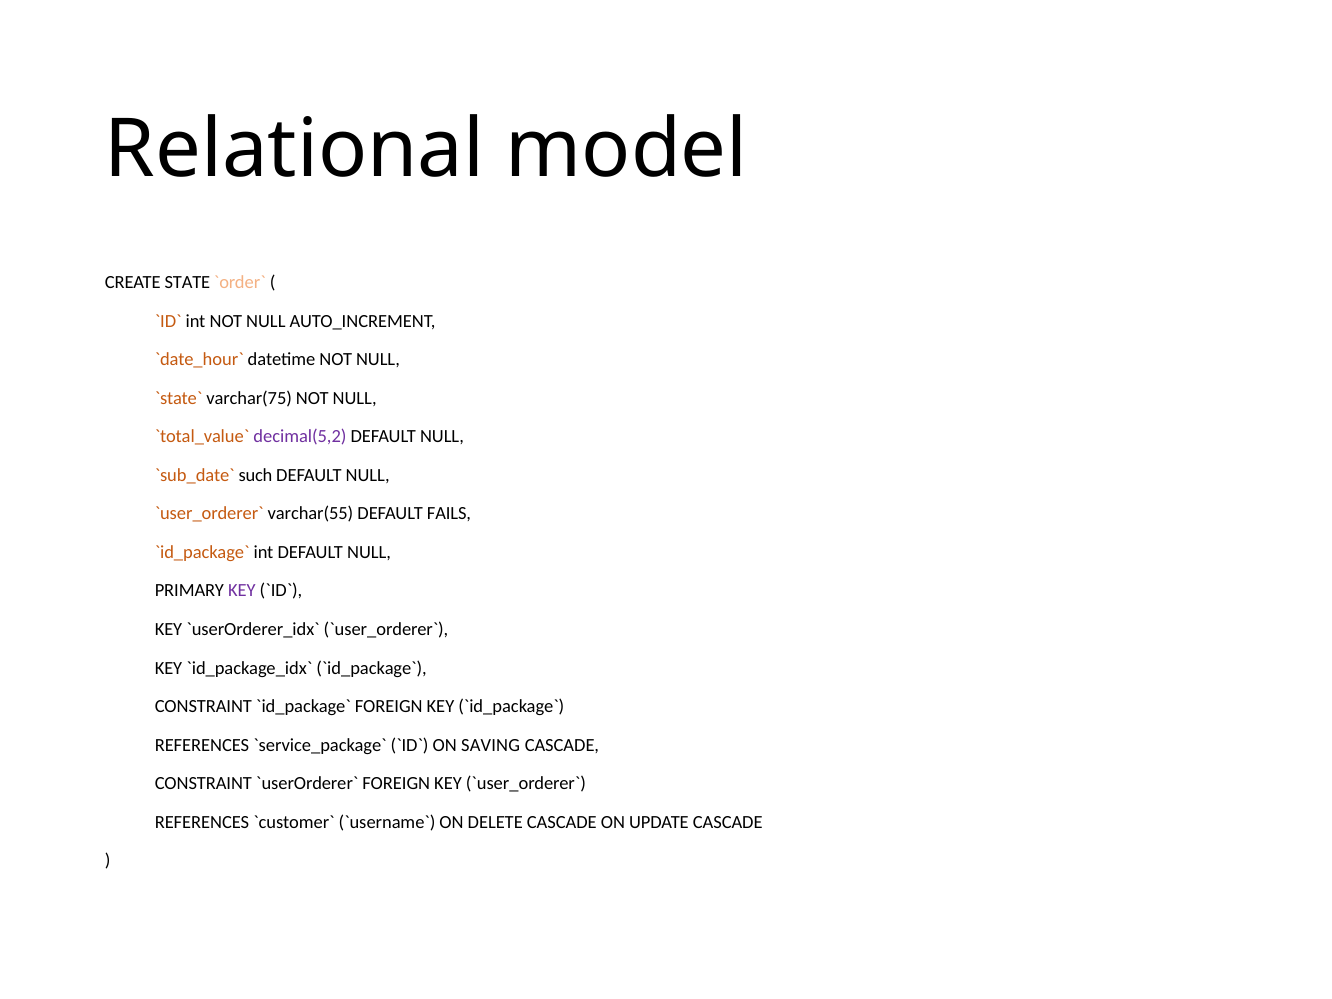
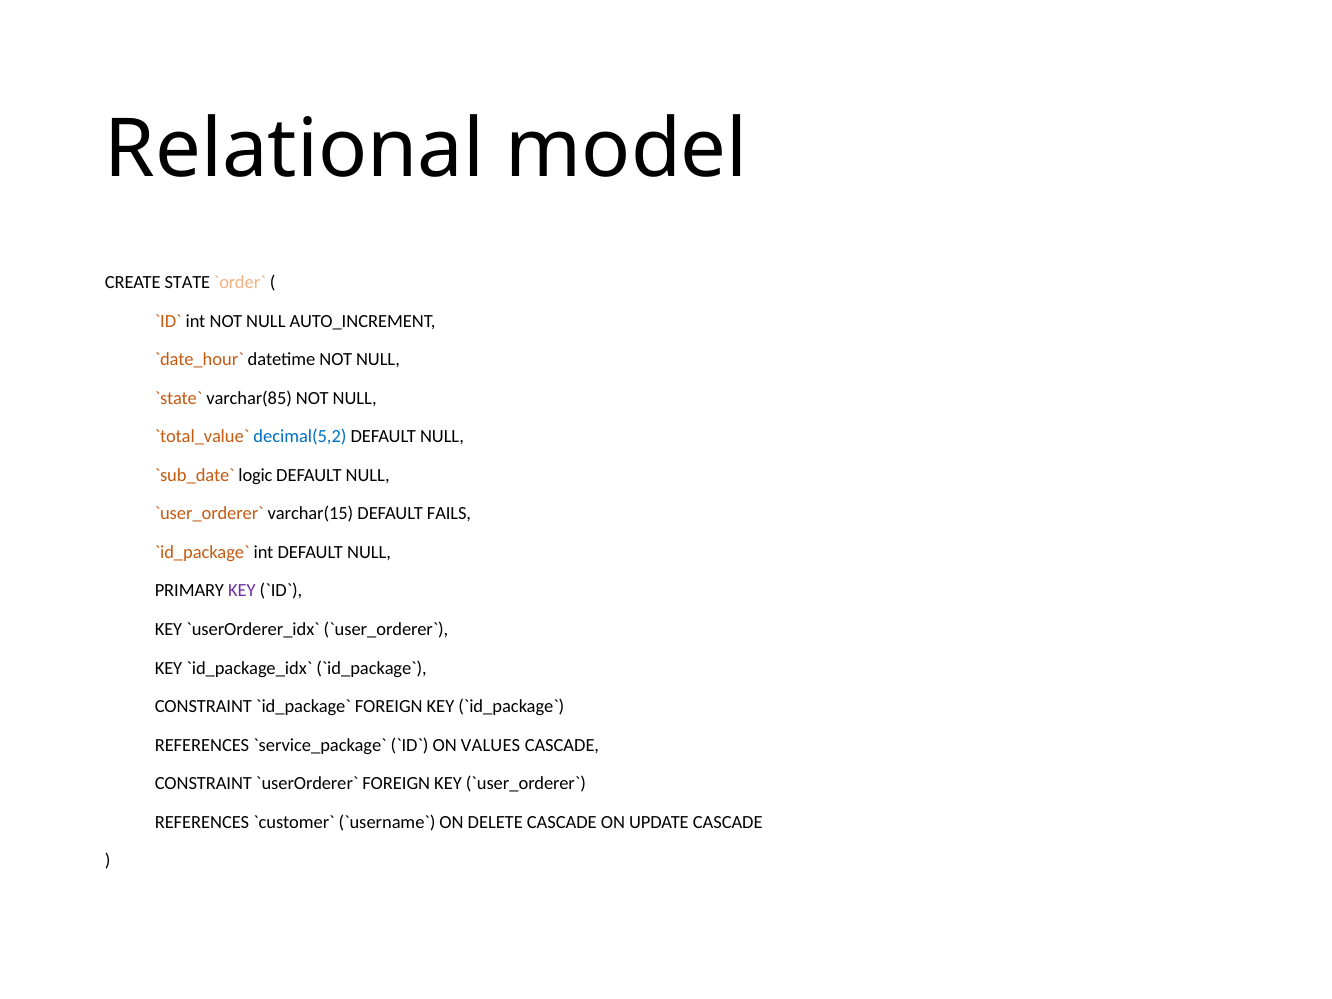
varchar(75: varchar(75 -> varchar(85 (249, 398)
decimal(5,2 colour: purple -> blue (300, 437)
such: such -> logic (256, 475)
varchar(55: varchar(55 -> varchar(15 (310, 514)
SAVING: SAVING -> VALUES (491, 745)
